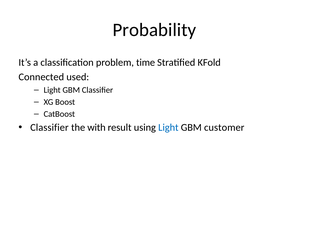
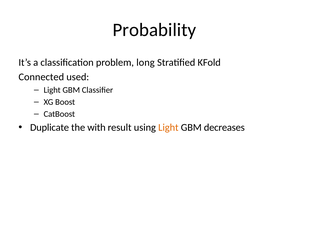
time: time -> long (145, 63)
Classifier: Classifier -> Duplicate (50, 127)
Light colour: blue -> orange (168, 127)
customer: customer -> decreases (224, 127)
